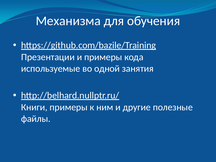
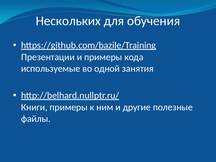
Механизма: Механизма -> Нескольких (68, 21)
